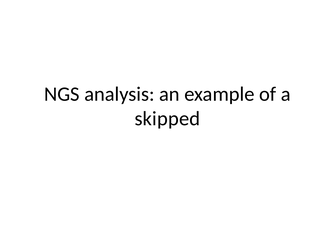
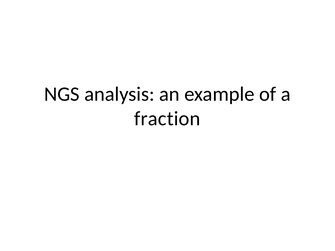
skipped: skipped -> fraction (167, 119)
